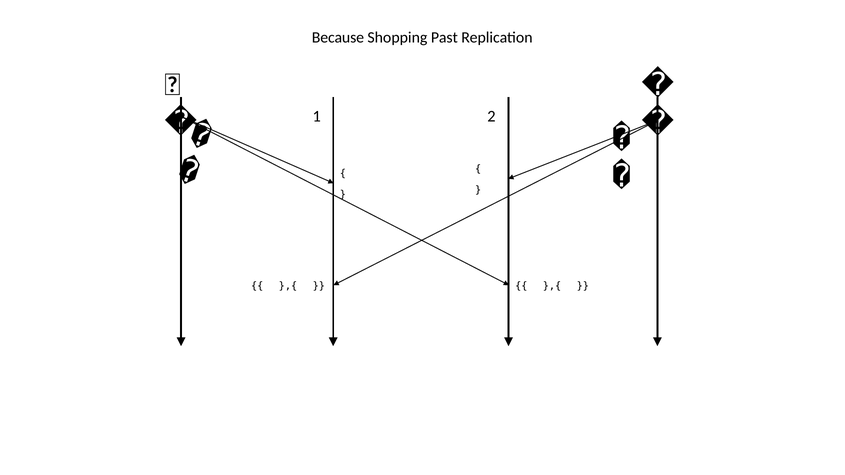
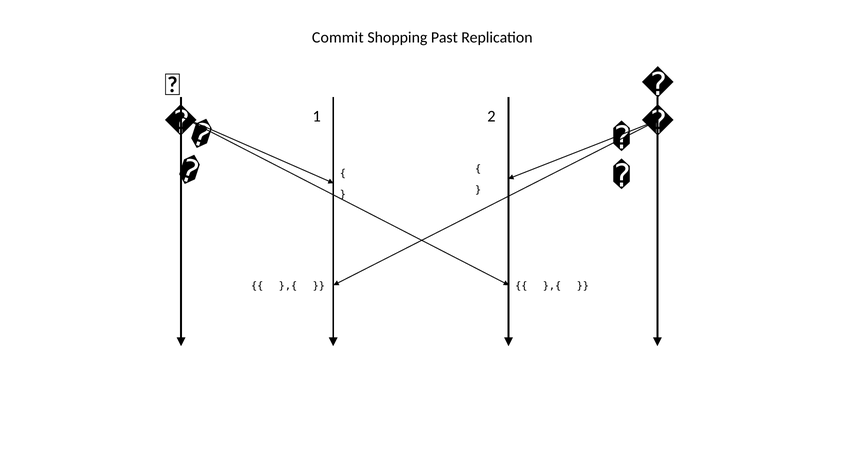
Because: Because -> Commit (338, 38)
